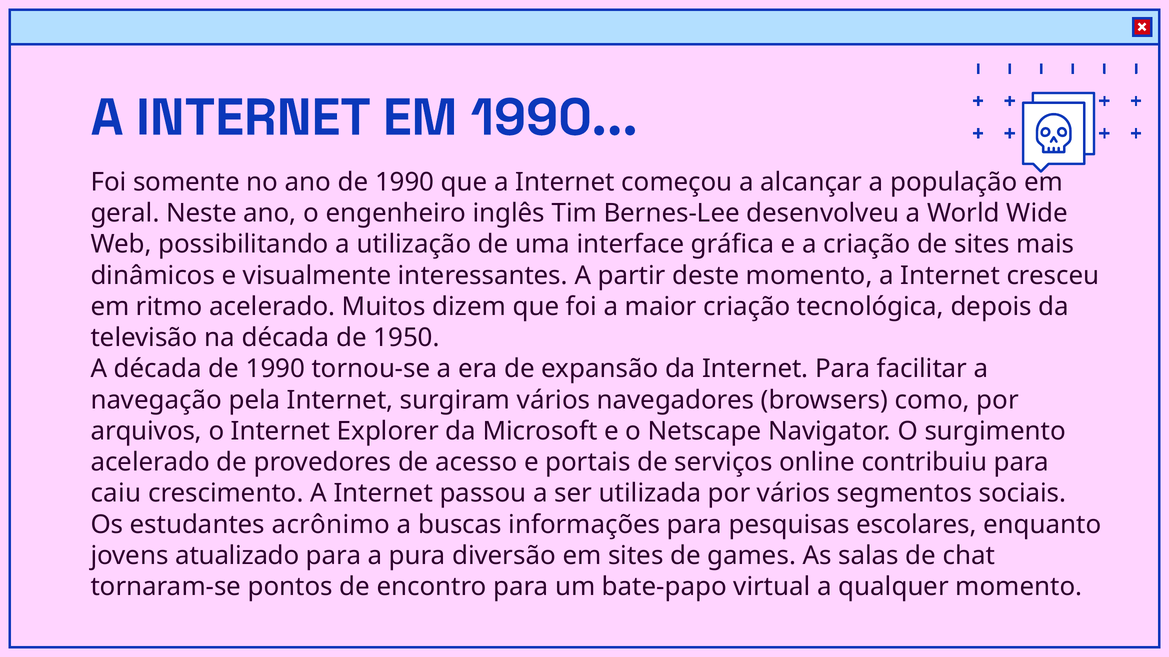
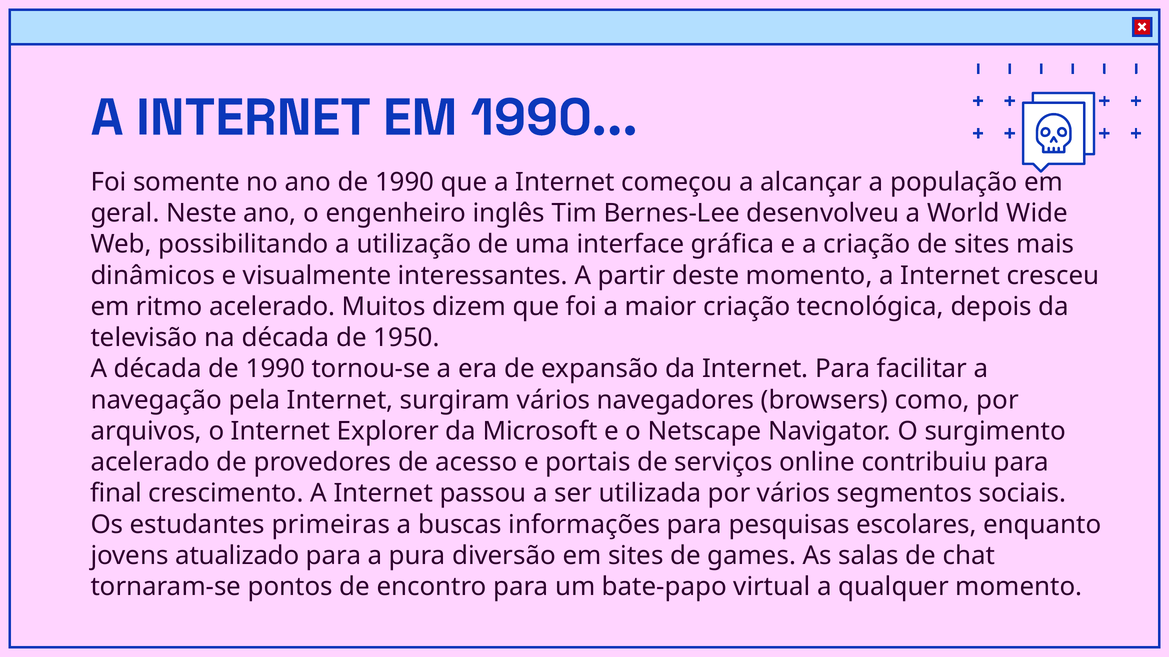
caiu: caiu -> final (116, 494)
acrônimo: acrônimo -> primeiras (331, 525)
